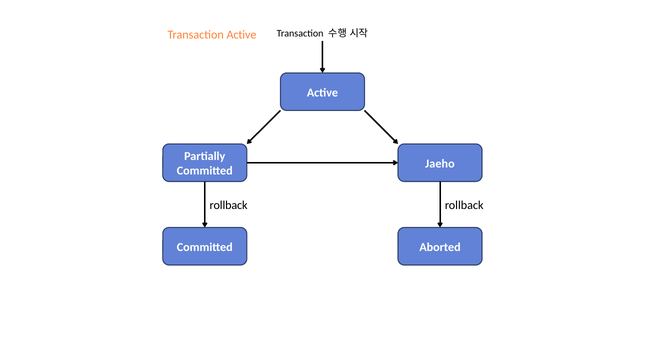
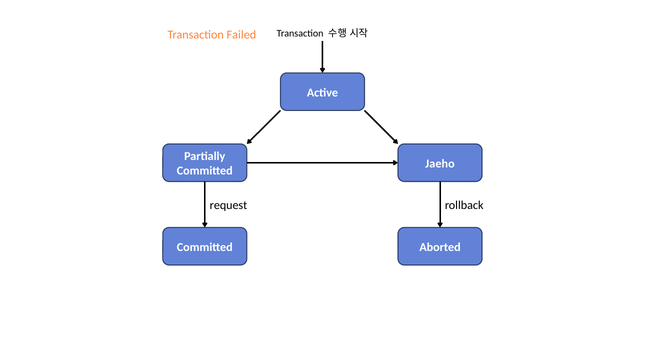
Transaction Active: Active -> Failed (241, 35)
rollback: rollback -> request (228, 205)
